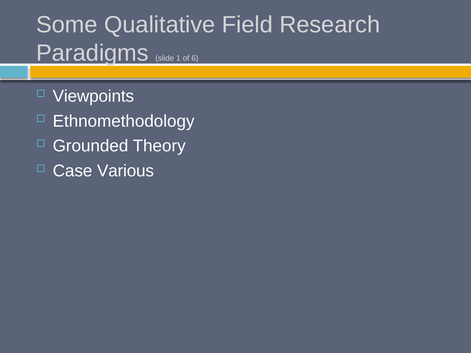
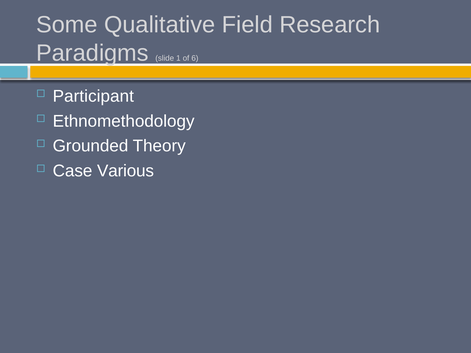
Viewpoints: Viewpoints -> Participant (93, 96)
